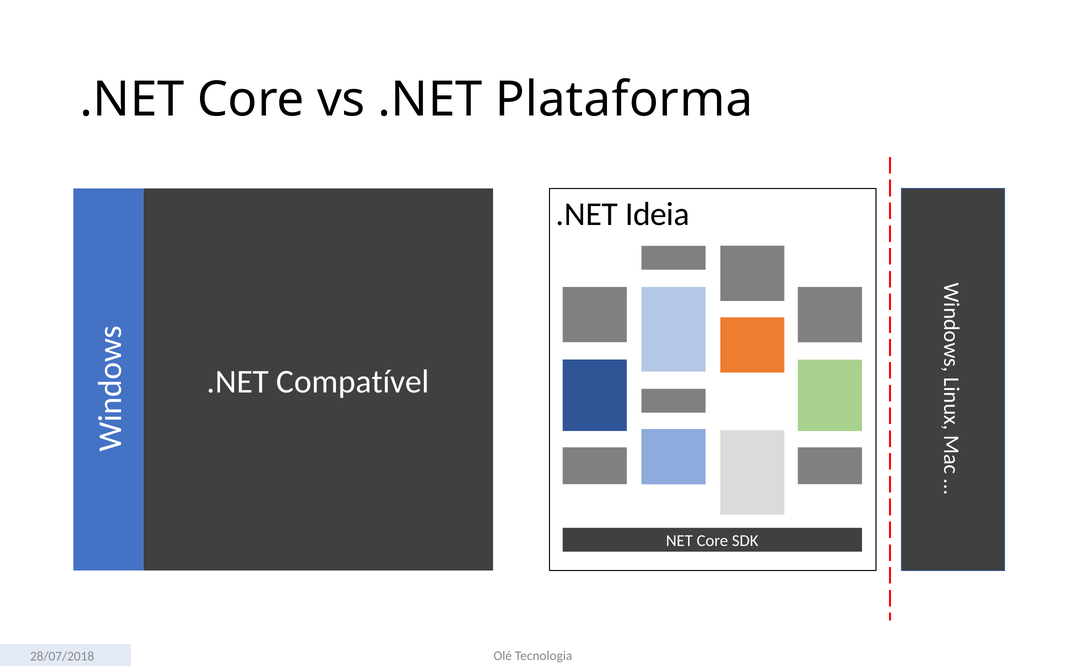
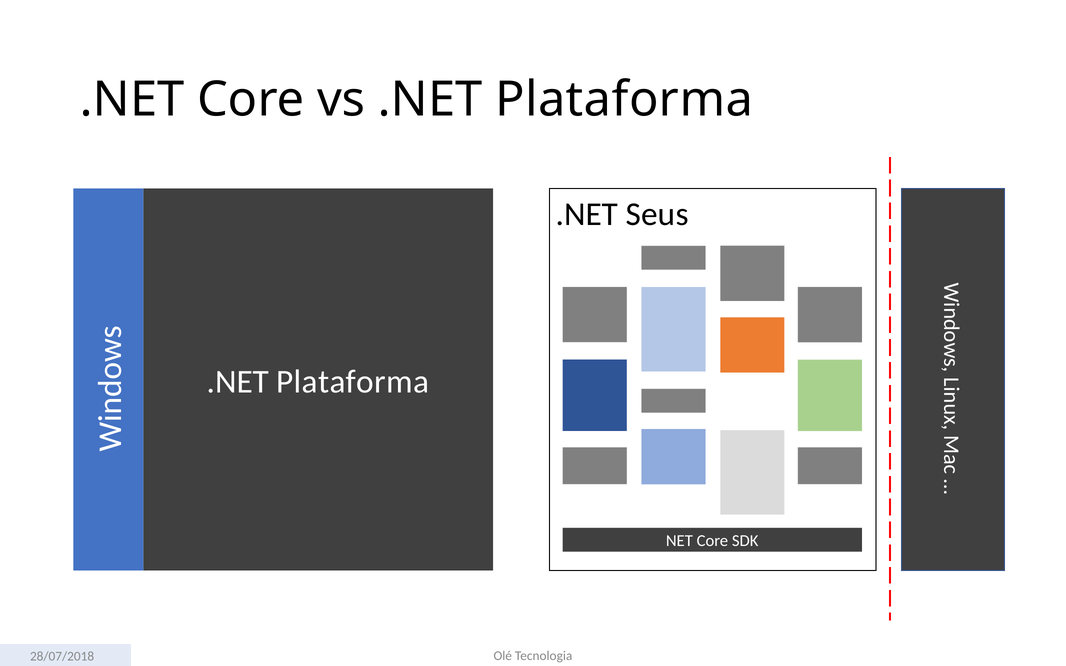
Ideia: Ideia -> Seus (657, 214)
Compatível: Compatível -> Plataforma (353, 382)
